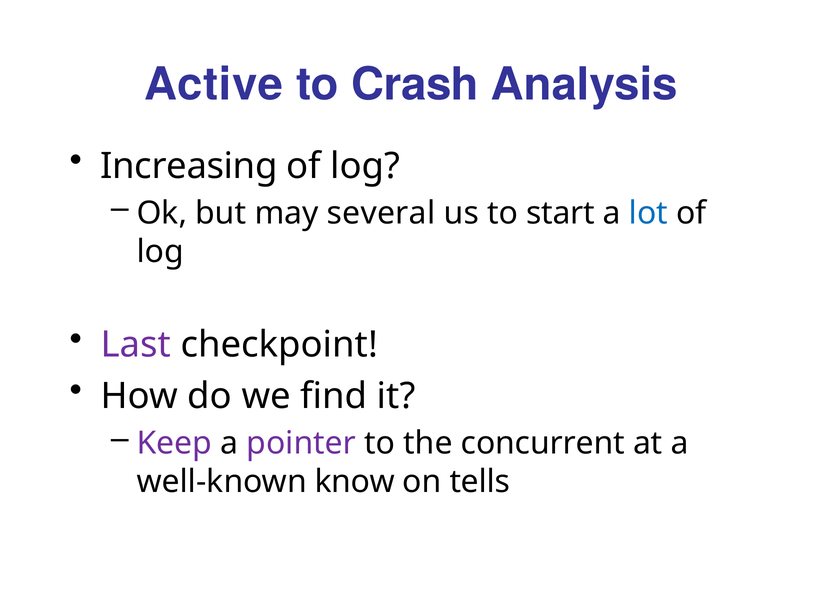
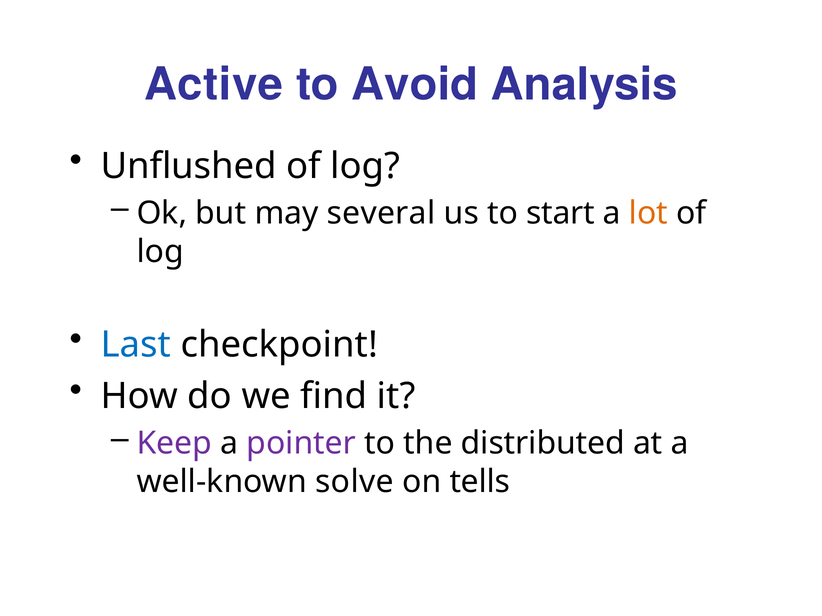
Crash: Crash -> Avoid (415, 85)
Increasing: Increasing -> Unflushed (189, 166)
lot colour: blue -> orange (648, 213)
Last colour: purple -> blue (136, 345)
concurrent: concurrent -> distributed (543, 444)
know: know -> solve (354, 482)
